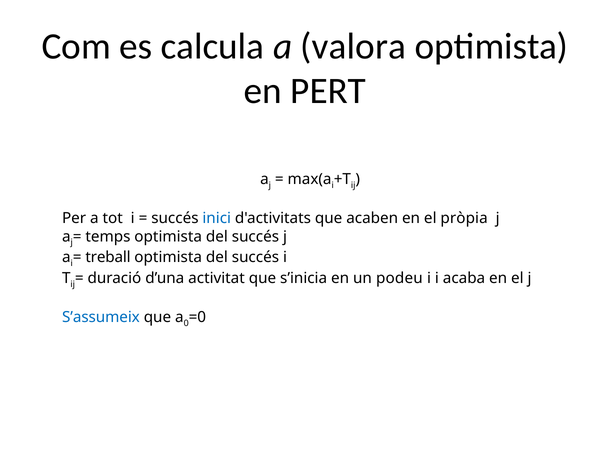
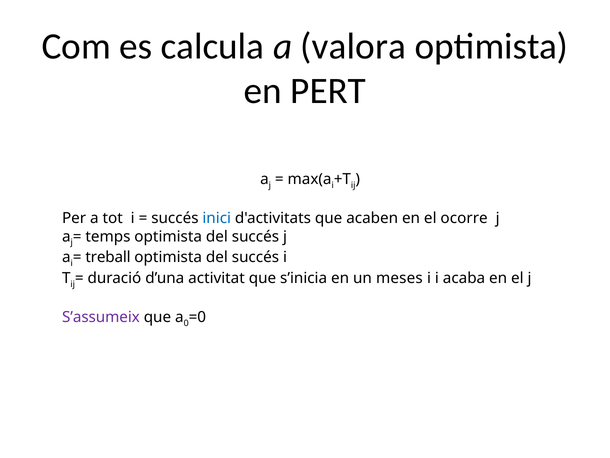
pròpia: pròpia -> ocorre (464, 218)
podeu: podeu -> meses (399, 278)
S’assumeix colour: blue -> purple (101, 317)
